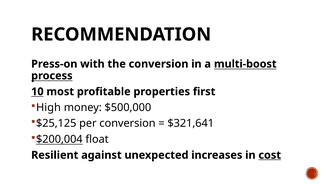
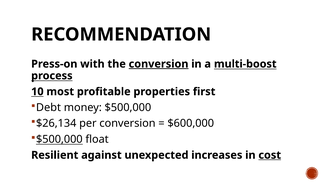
conversion underline: none -> present (159, 64)
High: High -> Debt (49, 107)
$25,125: $25,125 -> $26,134 (56, 123)
$321,641: $321,641 -> $600,000 (191, 123)
$200,004: $200,004 -> $500,000 (59, 139)
